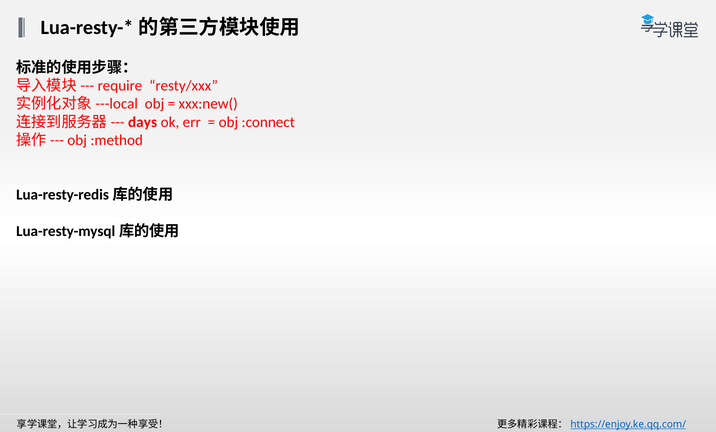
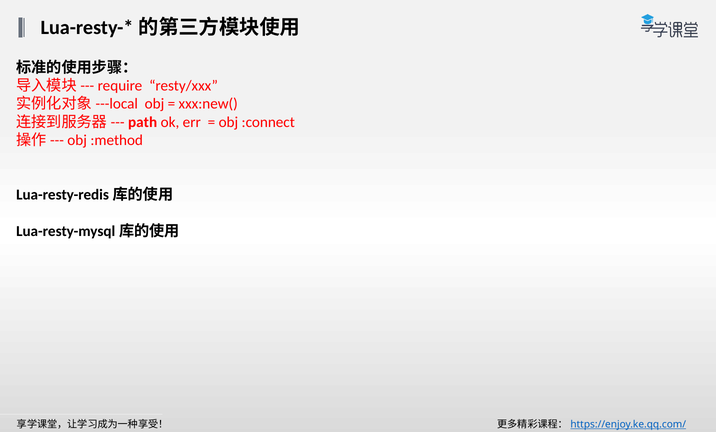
days: days -> path (143, 122)
